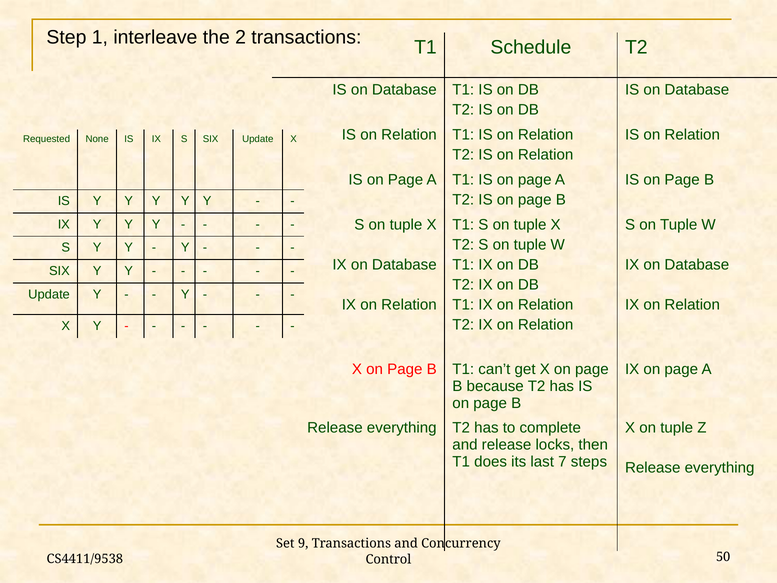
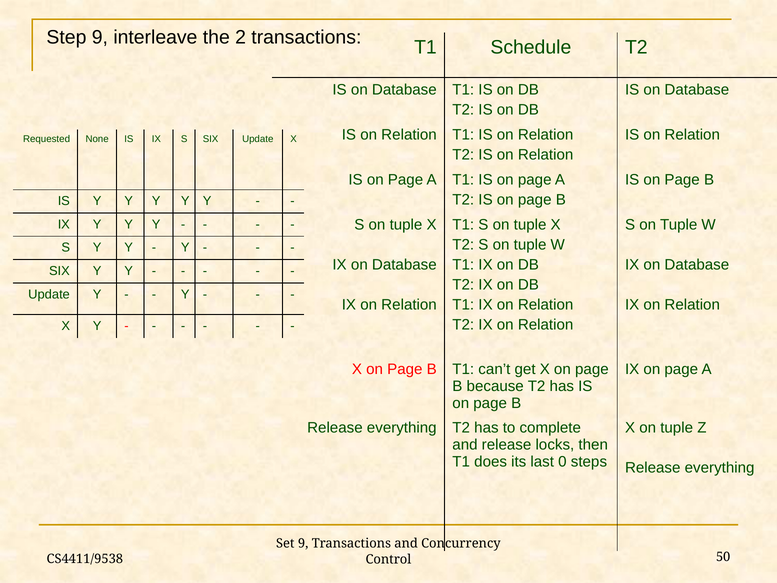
Step 1: 1 -> 9 (100, 37)
7: 7 -> 0 (562, 462)
